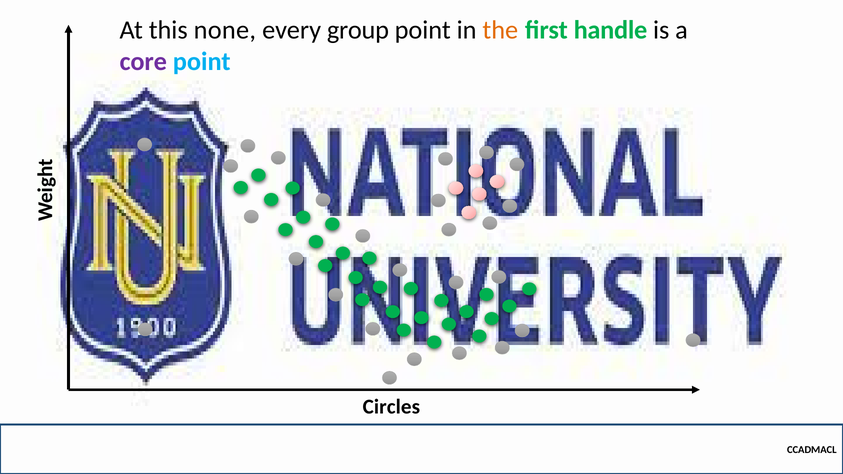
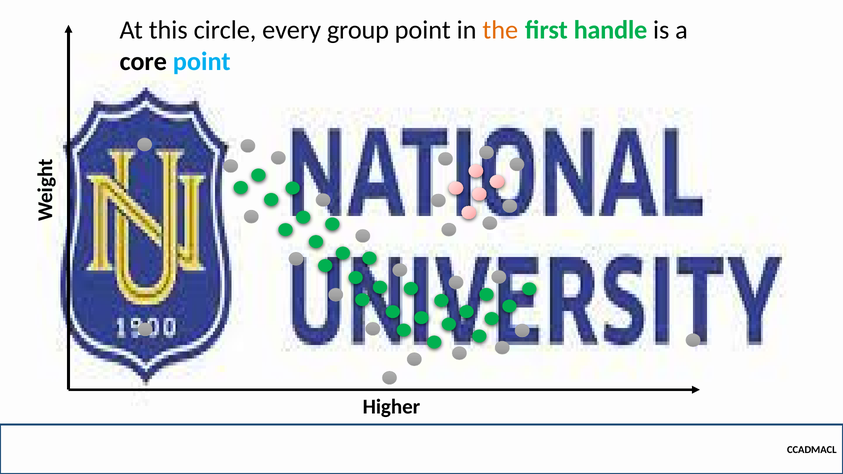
none: none -> circle (225, 30)
core colour: purple -> black (143, 62)
Circles: Circles -> Higher (391, 407)
